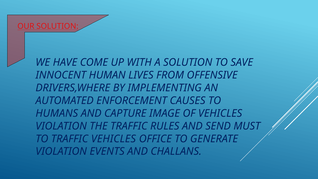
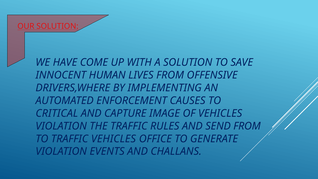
HUMANS: HUMANS -> CRITICAL (57, 113)
SEND MUST: MUST -> FROM (247, 126)
